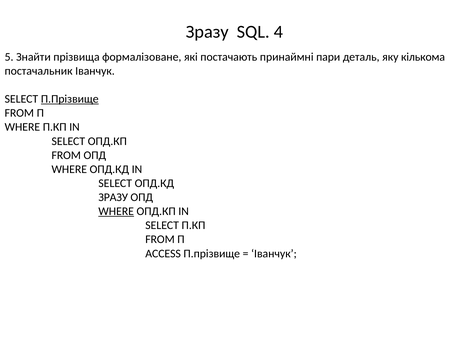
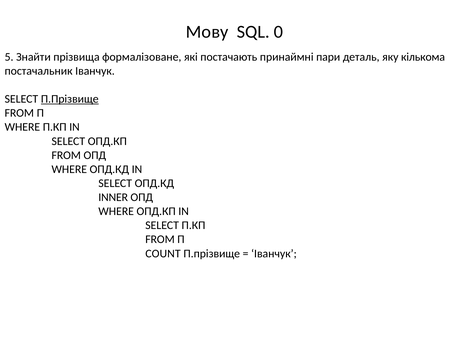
Зразу: Зразу -> Мову (207, 32)
4: 4 -> 0 (278, 32)
ЗРАЗУ: ЗРАЗУ -> INNER (113, 198)
WHERE underline: present -> none (116, 212)
ACCESS: ACCESS -> COUNT (163, 254)
